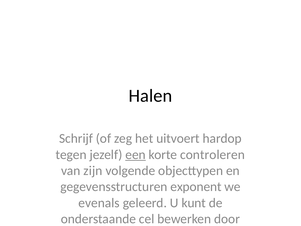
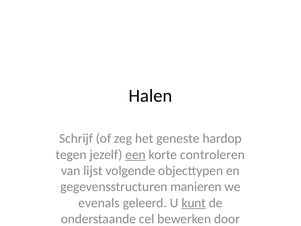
uitvoert: uitvoert -> geneste (178, 138)
van zijn: zijn -> lijst (93, 171)
exponent: exponent -> manieren (196, 187)
kunt underline: none -> present (194, 203)
